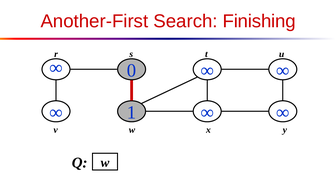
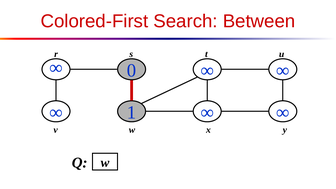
Another-First: Another-First -> Colored-First (94, 21)
Finishing: Finishing -> Between (259, 21)
